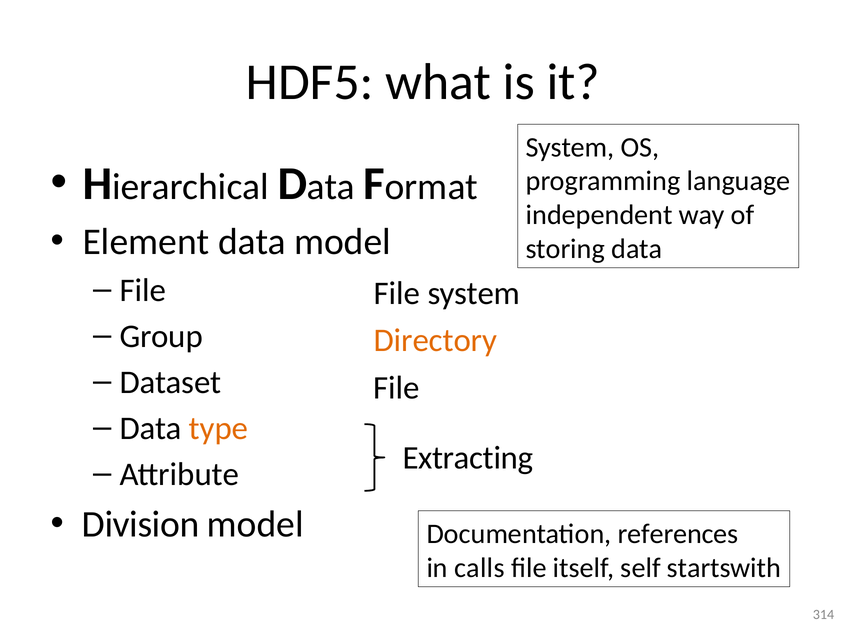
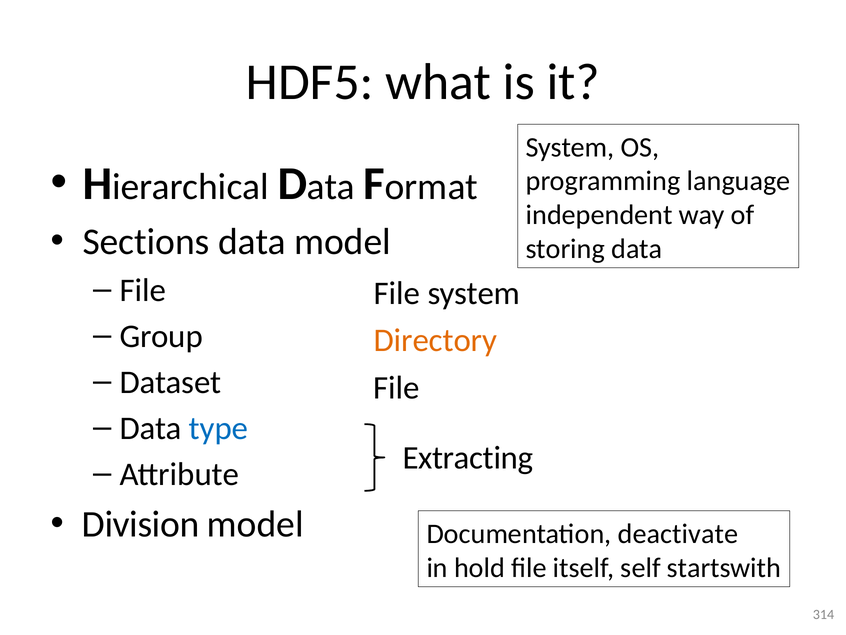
Element: Element -> Sections (146, 241)
type colour: orange -> blue (219, 428)
references: references -> deactivate (678, 533)
calls: calls -> hold (480, 567)
